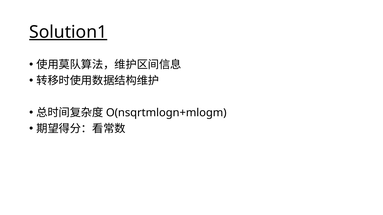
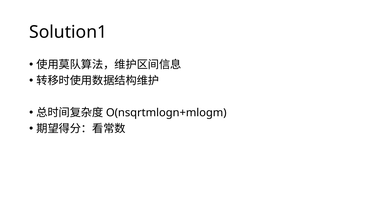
Solution1 underline: present -> none (68, 32)
